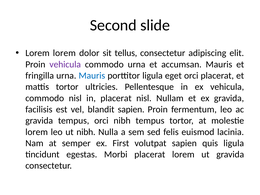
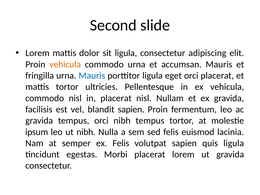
Lorem lorem: lorem -> mattis (64, 53)
sit tellus: tellus -> ligula (126, 53)
vehicula colour: purple -> orange (65, 64)
lorem: lorem -> ipsum (37, 132)
ex First: First -> Felis (121, 143)
